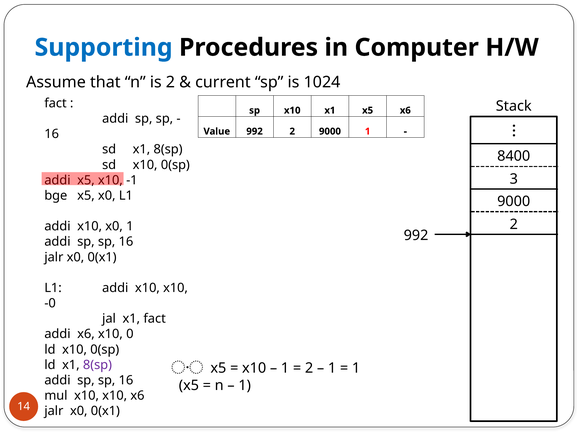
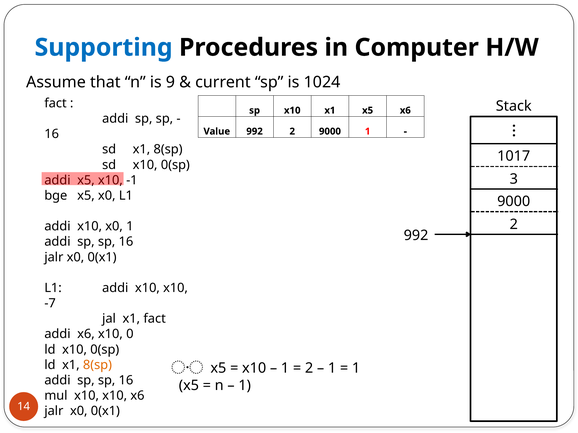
is 2: 2 -> 9 (170, 82)
8400: 8400 -> 1017 (514, 156)
-0: -0 -> -7 (50, 304)
8(sp colour: purple -> orange (97, 365)
